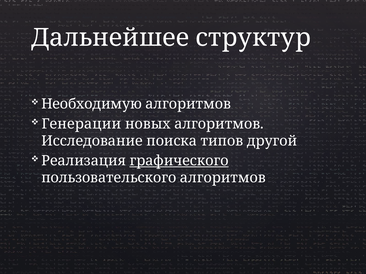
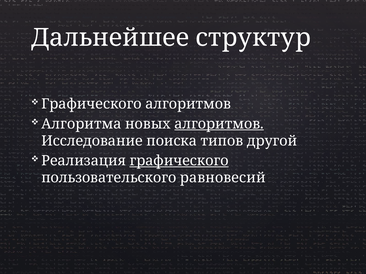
Необходимую: Необходимую -> Графического (92, 104)
Генерации: Генерации -> Алгоритма (81, 124)
алгоритмов underline: none -> present (219, 124)
пользовательского алгоритмов: алгоритмов -> равновесий (223, 178)
